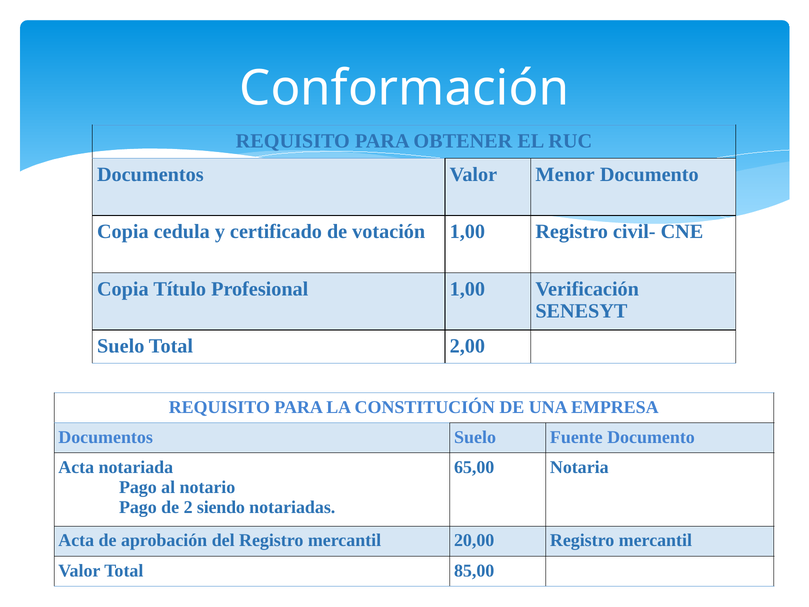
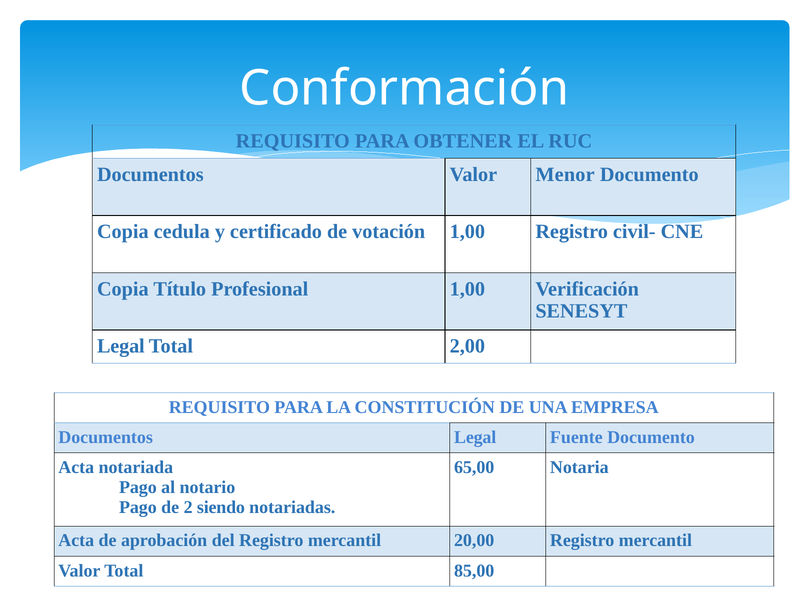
Suelo: Suelo -> Legal (121, 346)
Documentos Suelo: Suelo -> Legal (475, 437)
